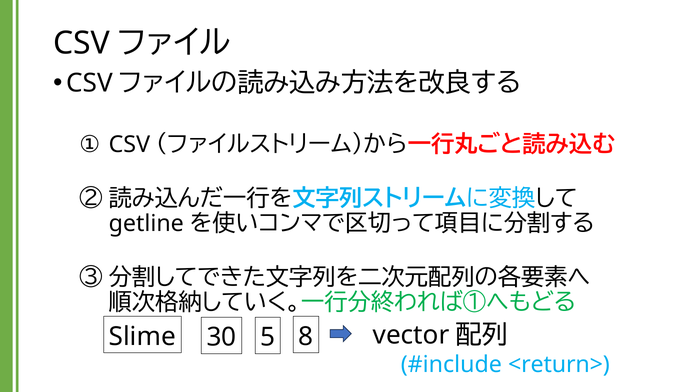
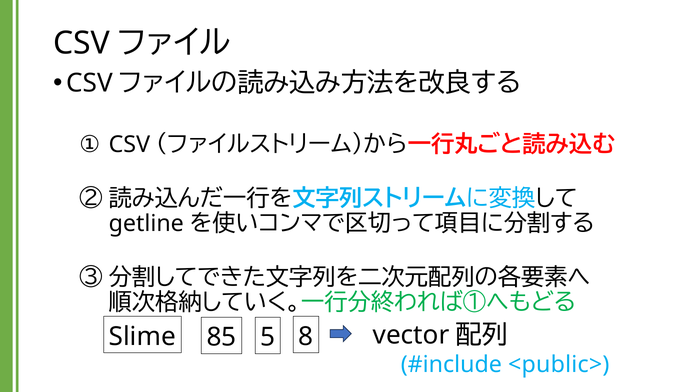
30: 30 -> 85 (222, 337)
<return>: <return> -> <public> (559, 365)
